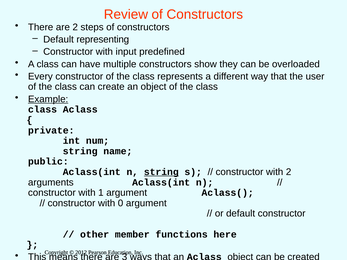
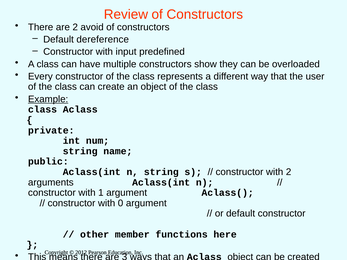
steps: steps -> avoid (92, 27)
representing: representing -> dereference (103, 39)
string underline: present -> none (161, 172)
